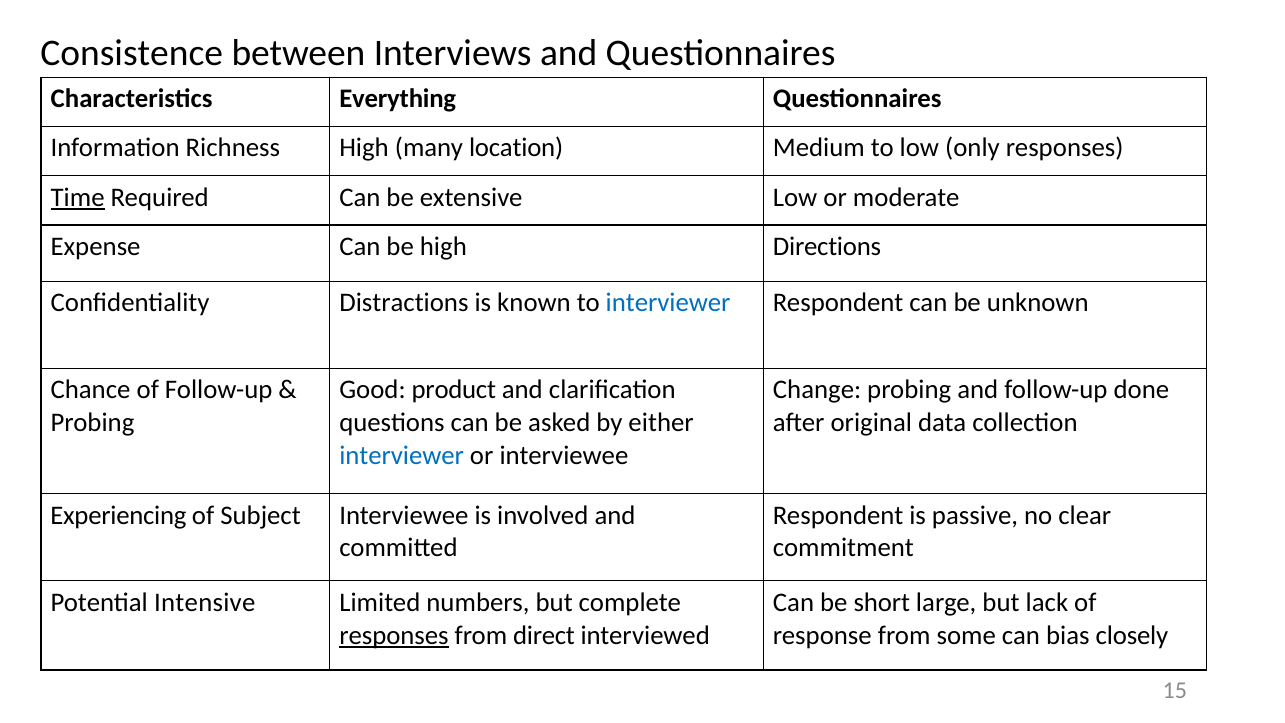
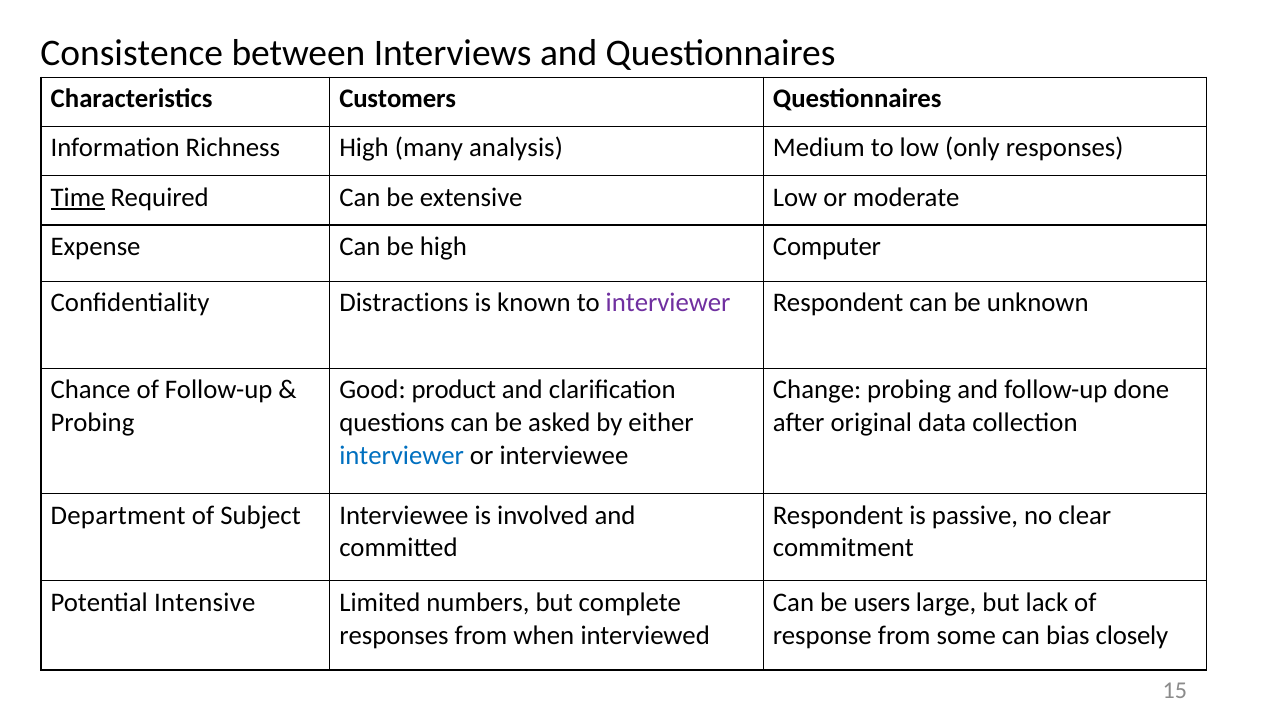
Everything: Everything -> Customers (398, 99)
location: location -> analysis (516, 148)
Directions: Directions -> Computer (827, 247)
interviewer colour: blue -> purple (668, 303)
Experiencing: Experiencing -> Department (118, 515)
short: short -> users (882, 602)
responses underline: present -> none (394, 635)
direct: direct -> when (544, 635)
